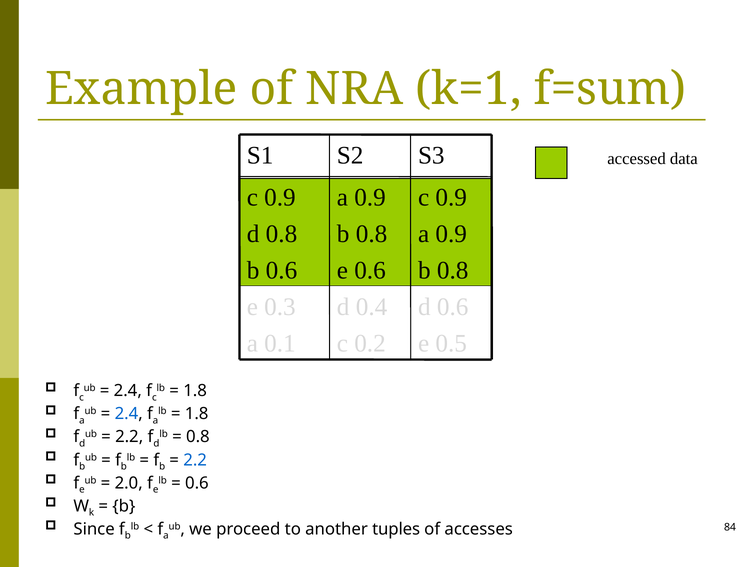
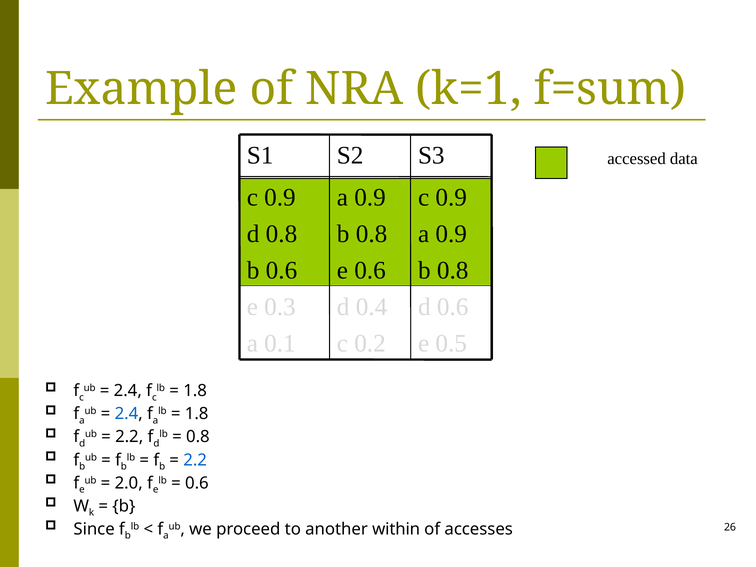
tuples: tuples -> within (396, 529)
84: 84 -> 26 (730, 527)
